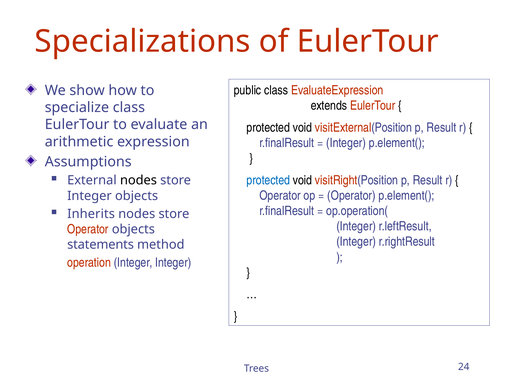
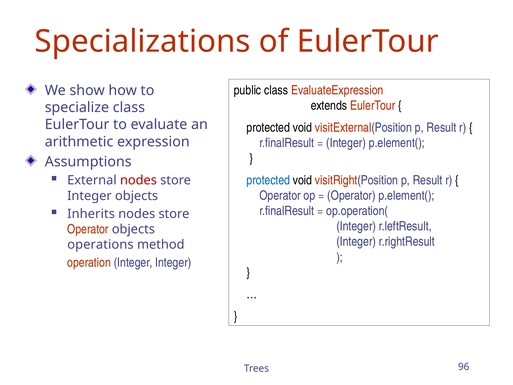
nodes colour: black -> red (138, 180)
statements: statements -> operations (100, 244)
24: 24 -> 96 (464, 367)
